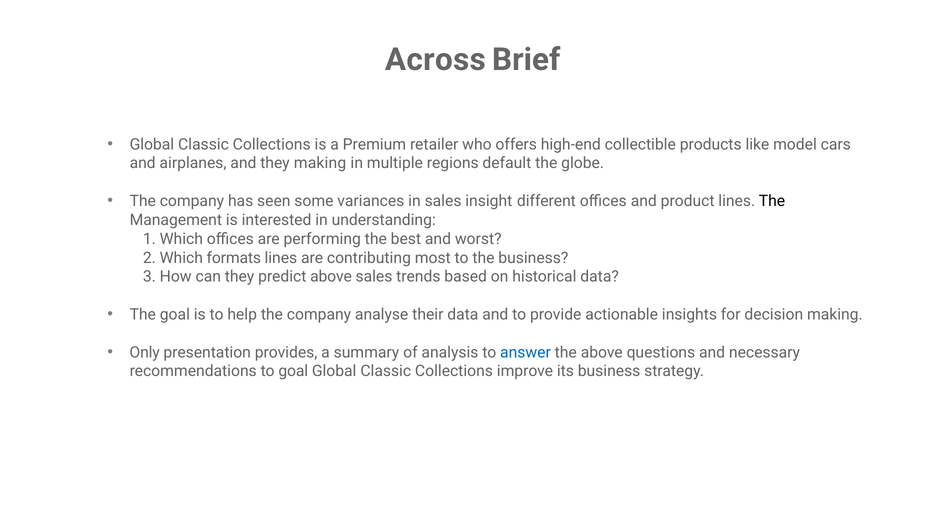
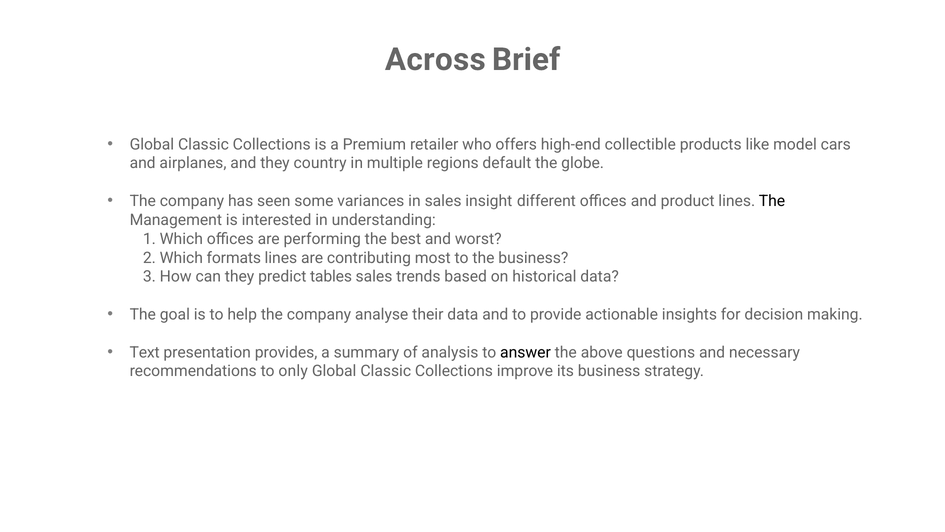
they making: making -> country (320, 163)
predict above: above -> tables (331, 276)
Only: Only -> Text (145, 352)
answer colour: blue -> black (525, 352)
to goal: goal -> only (293, 371)
